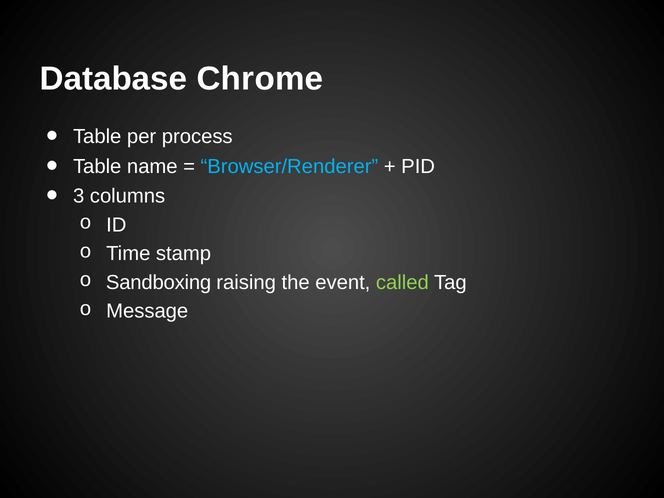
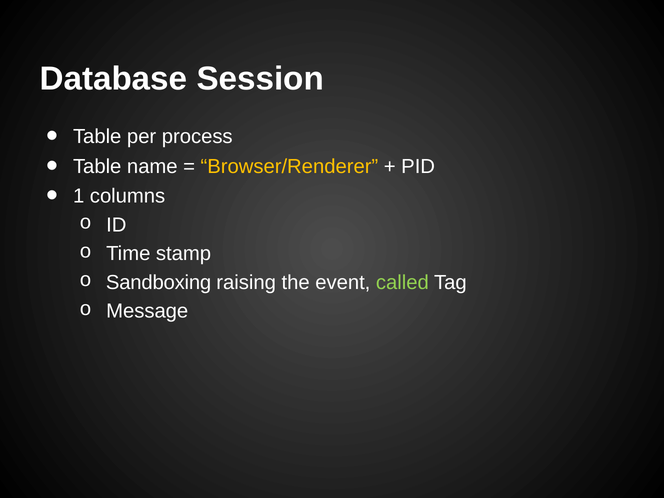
Chrome: Chrome -> Session (260, 79)
Browser/Renderer colour: light blue -> yellow (289, 166)
3: 3 -> 1 (79, 196)
